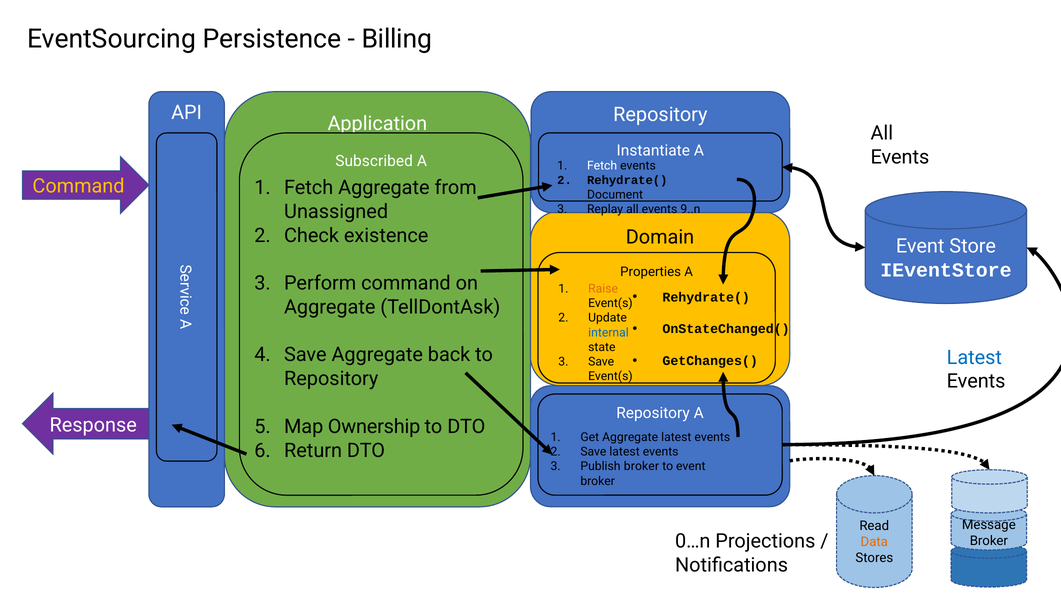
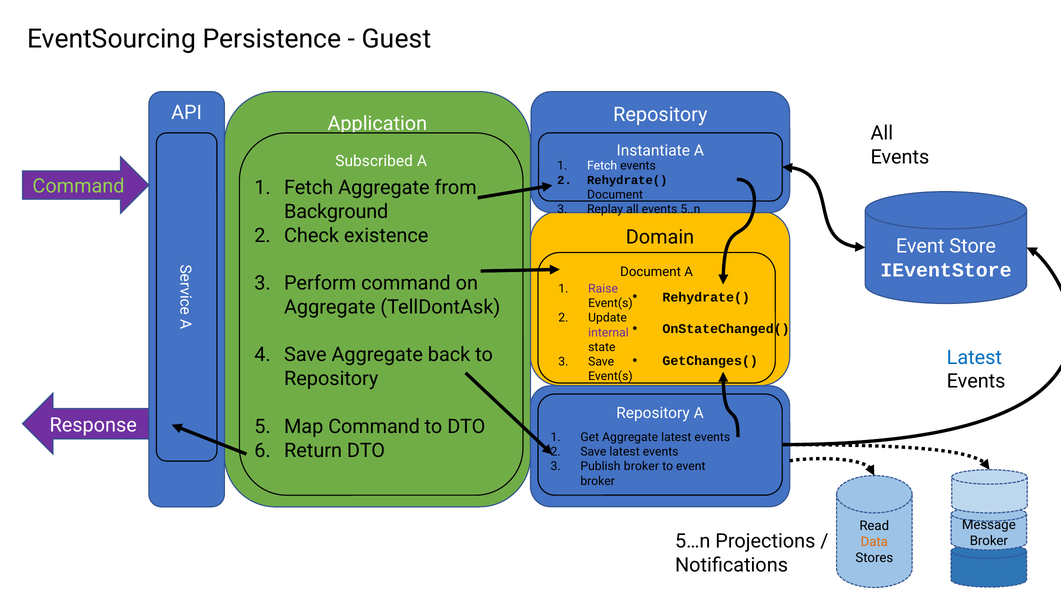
Billing: Billing -> Guest (397, 39)
Command colour: yellow -> light green (78, 186)
Unassigned: Unassigned -> Background (336, 212)
9..n: 9..n -> 5..n (690, 209)
Properties: Properties -> Document (651, 272)
Raise colour: orange -> purple (603, 289)
internal colour: blue -> purple (608, 332)
Map Ownership: Ownership -> Command (374, 426)
0…n: 0…n -> 5…n (693, 541)
